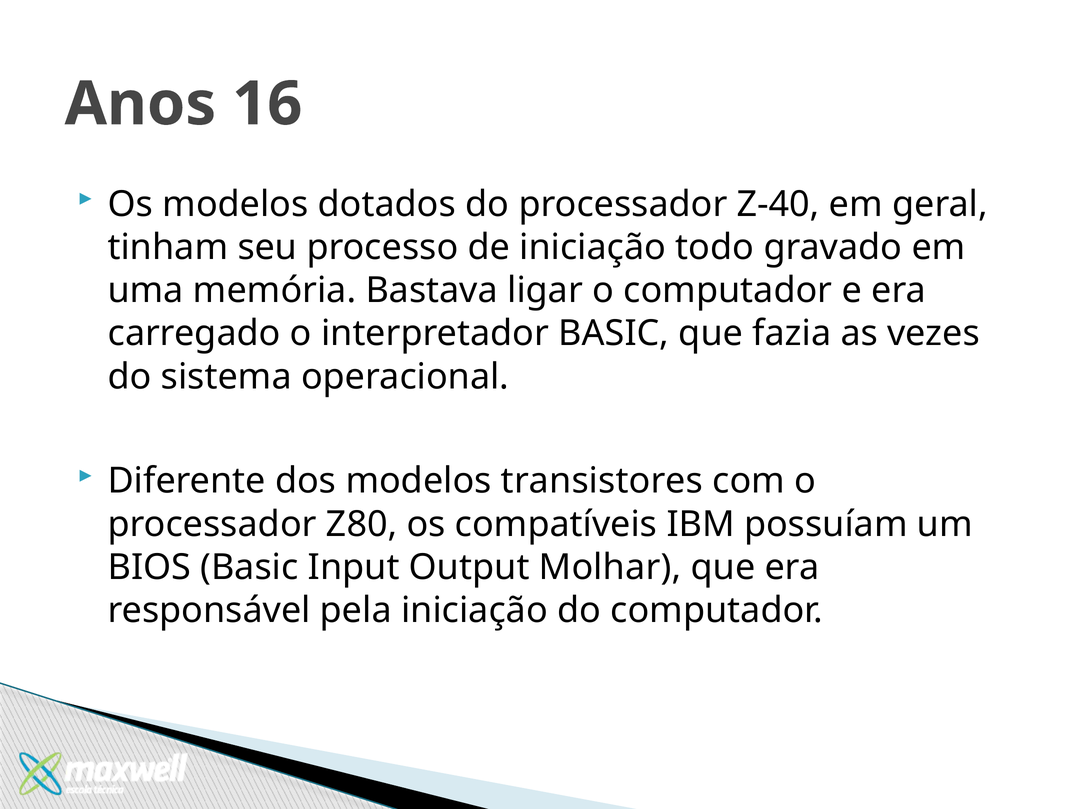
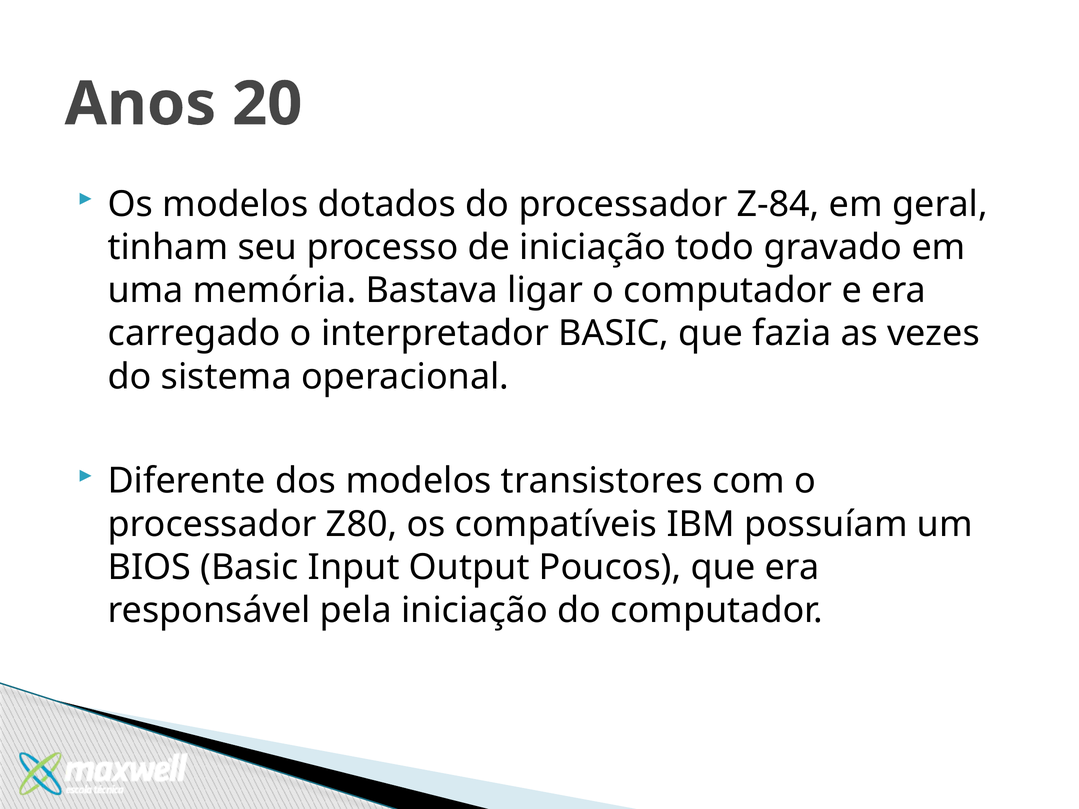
16: 16 -> 20 (267, 104)
Z-40: Z-40 -> Z-84 (778, 204)
Molhar: Molhar -> Poucos (610, 568)
